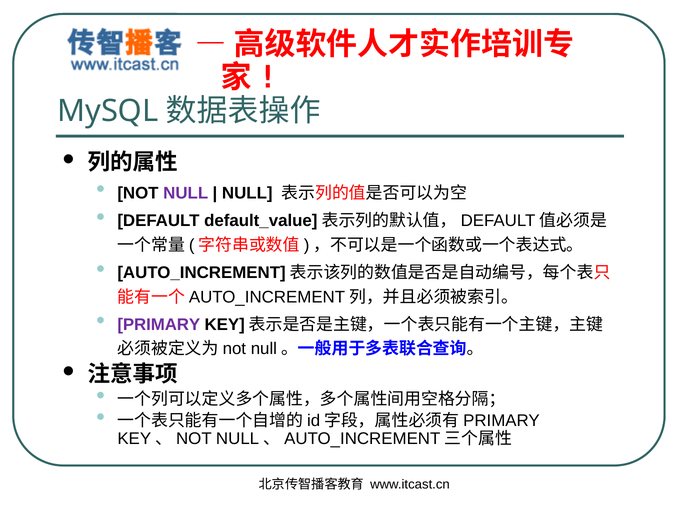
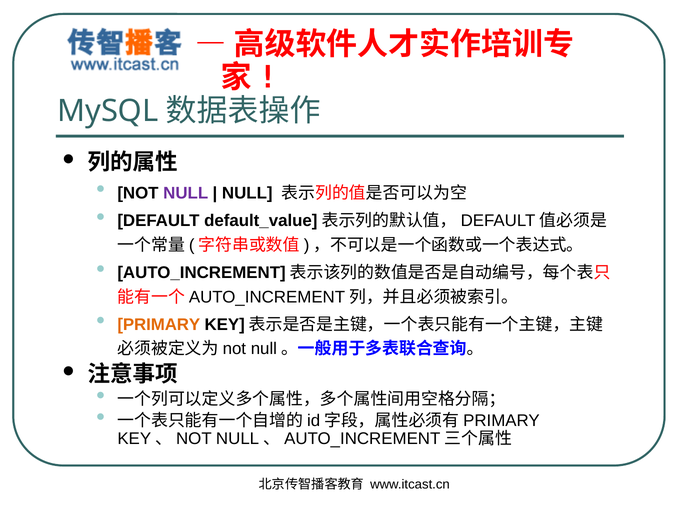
PRIMARY colour: purple -> orange (159, 325)
